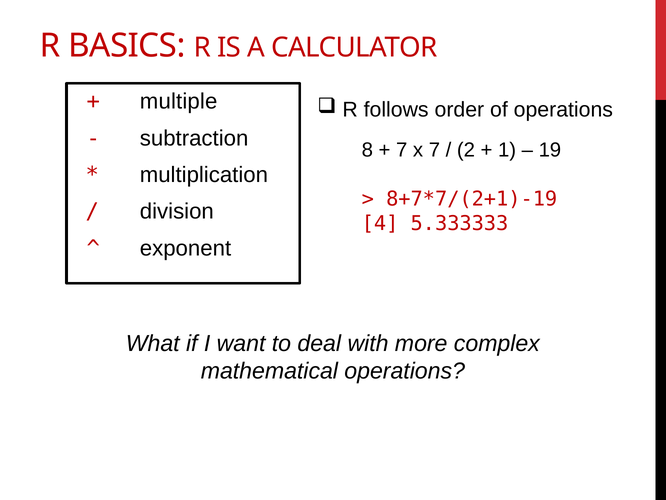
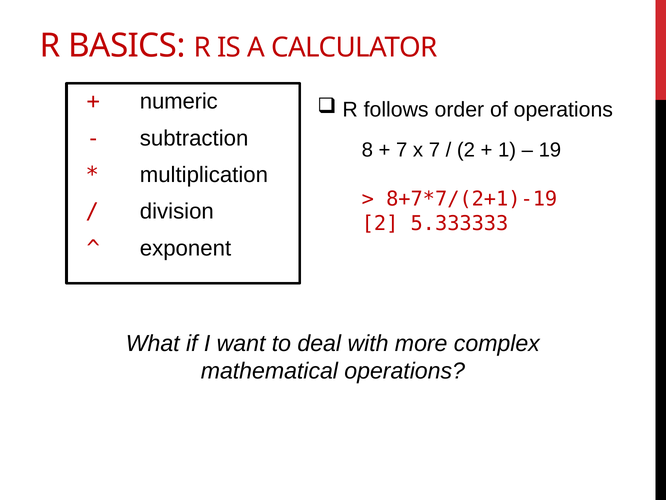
multiple: multiple -> numeric (179, 101)
4: 4 -> 2 (380, 223)
